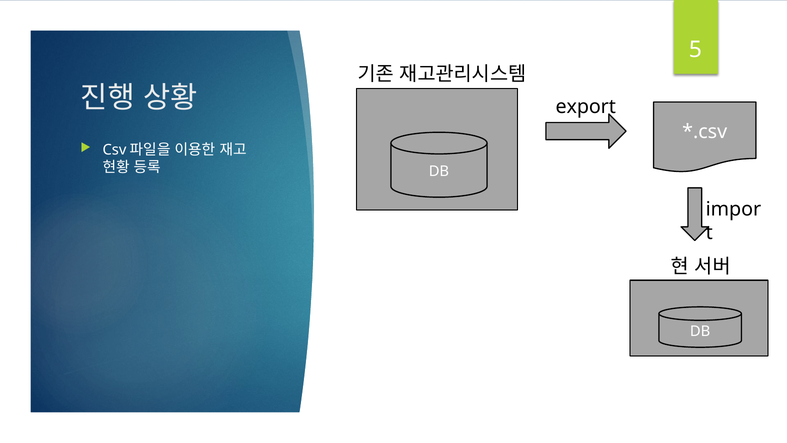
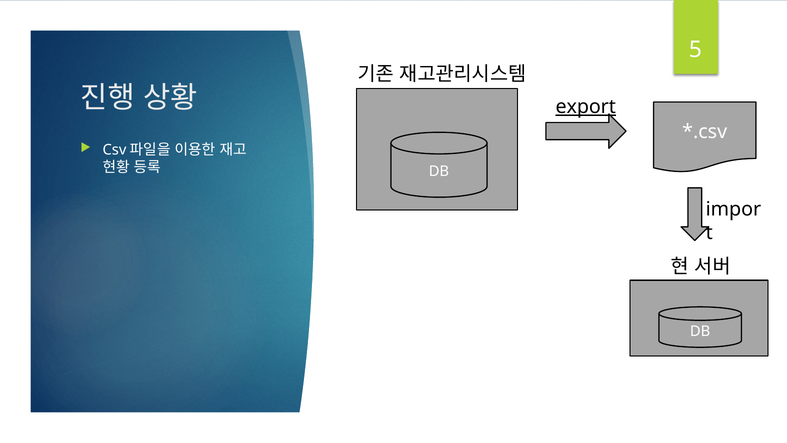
export underline: none -> present (586, 107)
